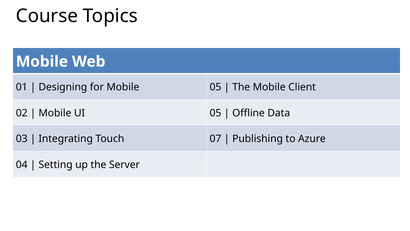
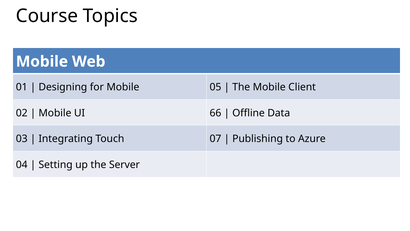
UI 05: 05 -> 66 (215, 113)
